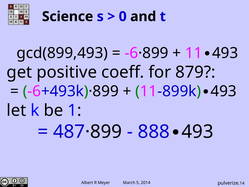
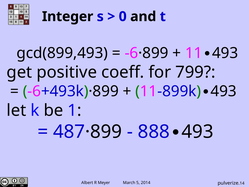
Science: Science -> Integer (68, 17)
879: 879 -> 799 (195, 72)
